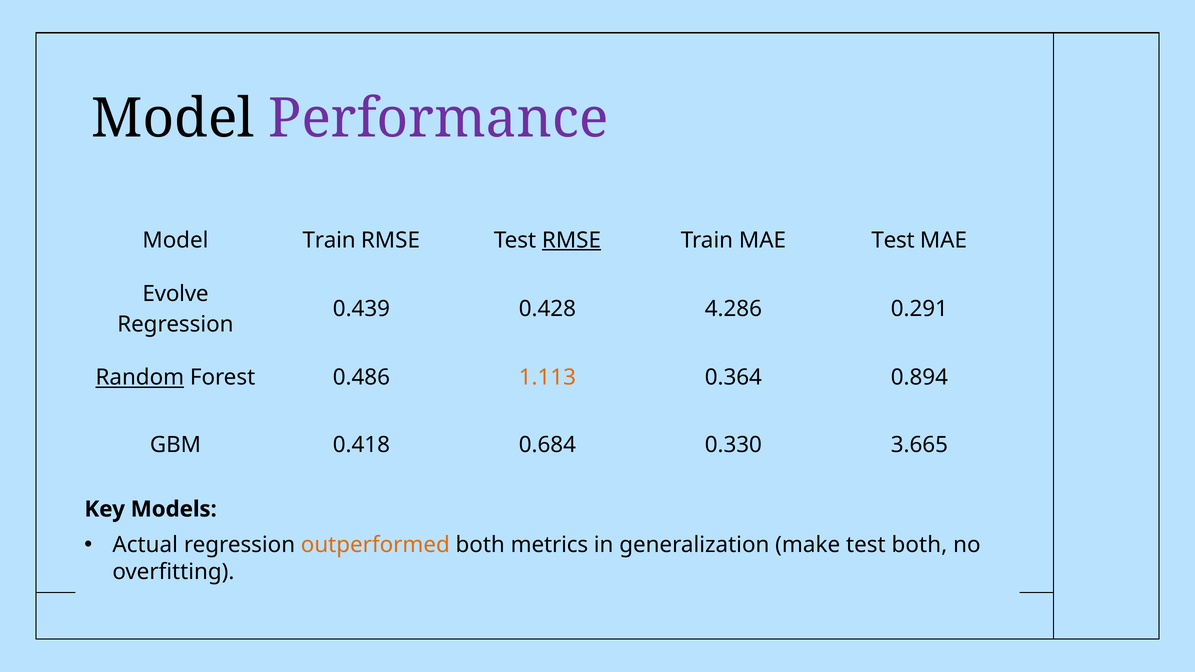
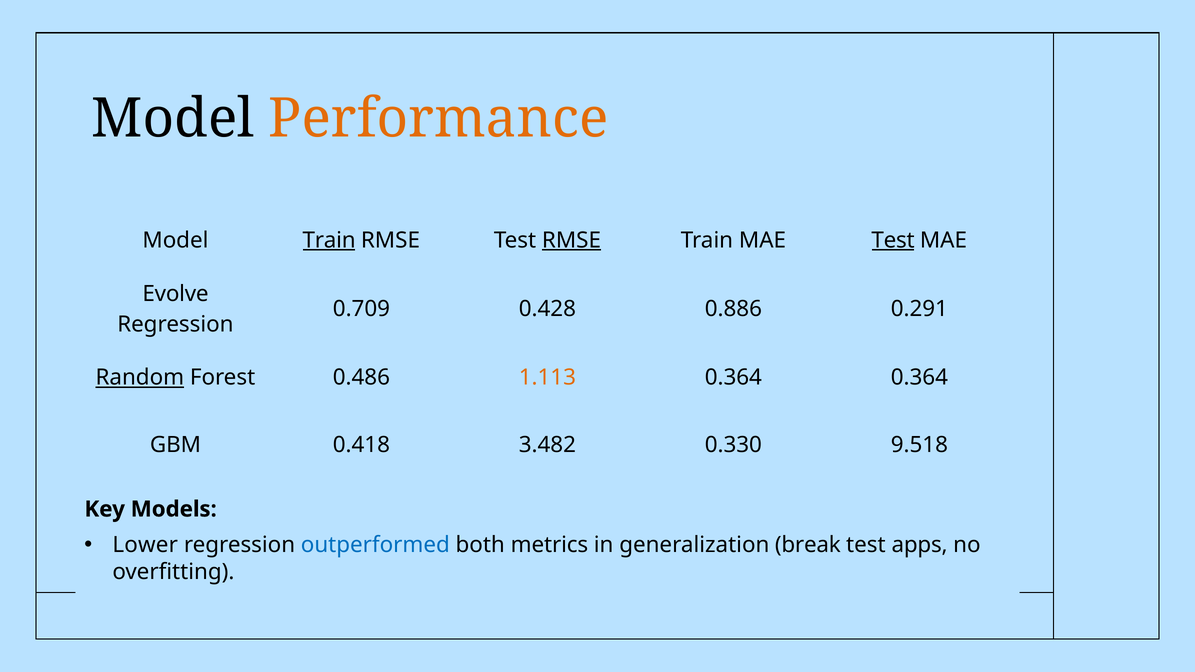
Performance colour: purple -> orange (438, 119)
Train underline: none -> present (329, 240)
Test underline: none -> present (893, 240)
0.439: 0.439 -> 0.709 (361, 309)
4.286: 4.286 -> 0.886 (733, 309)
0.364 0.894: 0.894 -> 0.364 (919, 378)
0.684: 0.684 -> 3.482 (547, 445)
3.665: 3.665 -> 9.518 (919, 445)
Actual: Actual -> Lower (145, 545)
outperformed colour: orange -> blue (375, 545)
make: make -> break (808, 545)
test both: both -> apps (920, 545)
